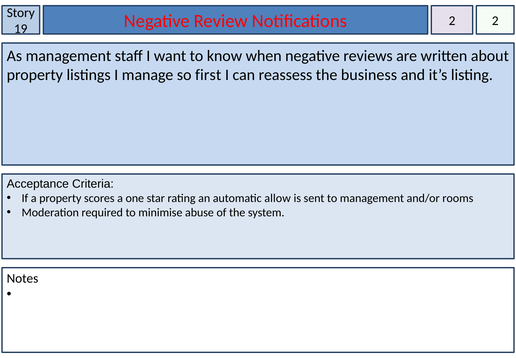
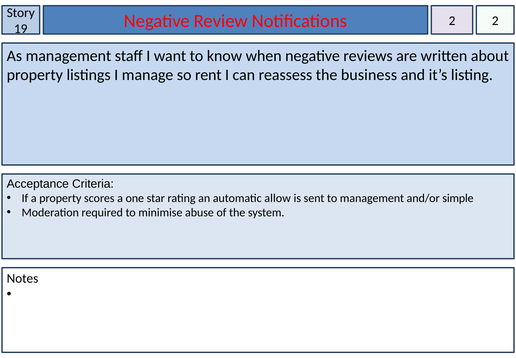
first: first -> rent (208, 75)
rooms: rooms -> simple (458, 198)
